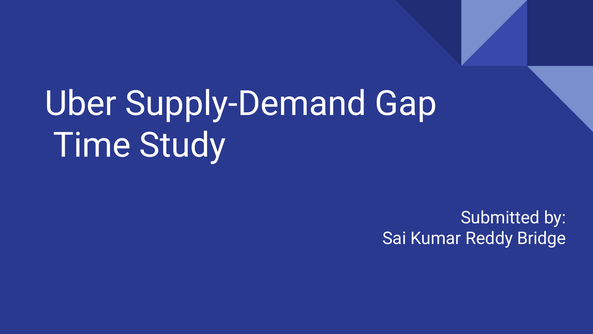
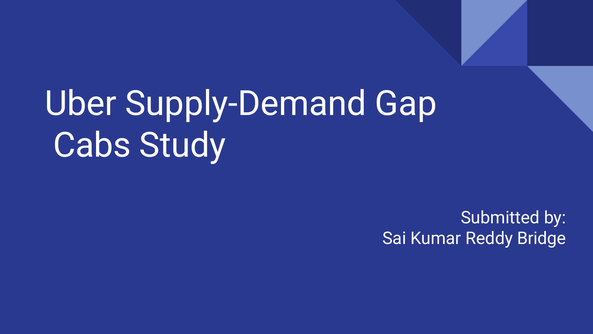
Time: Time -> Cabs (92, 145)
